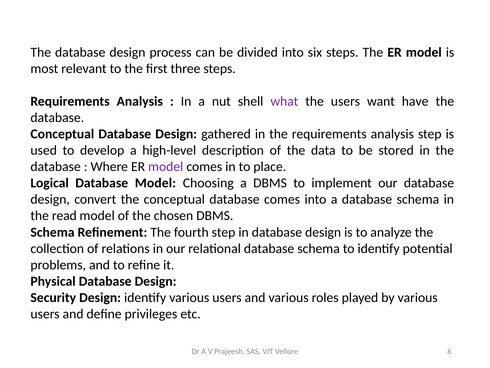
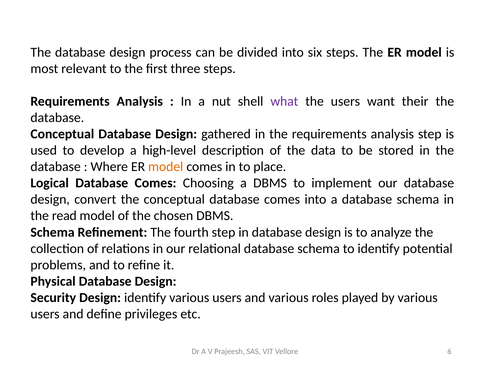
have: have -> their (415, 101)
model colour: purple -> orange (166, 167)
Logical Database Model: Model -> Comes (156, 183)
